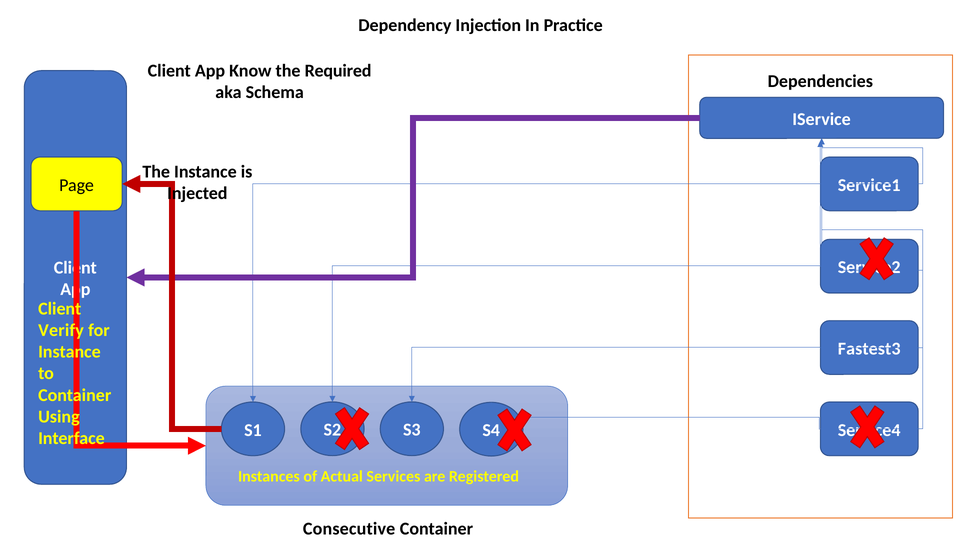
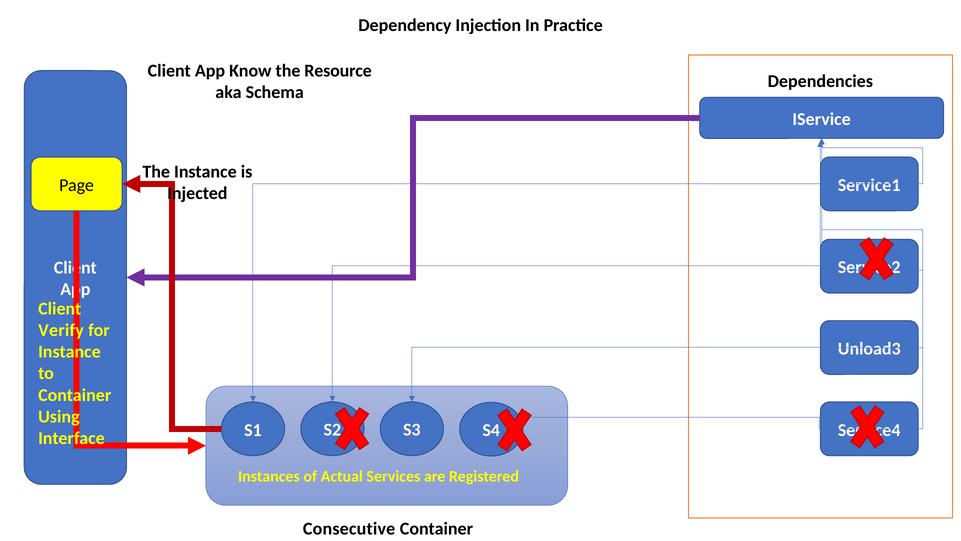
Required: Required -> Resource (338, 71)
Fastest3: Fastest3 -> Unload3 (869, 348)
